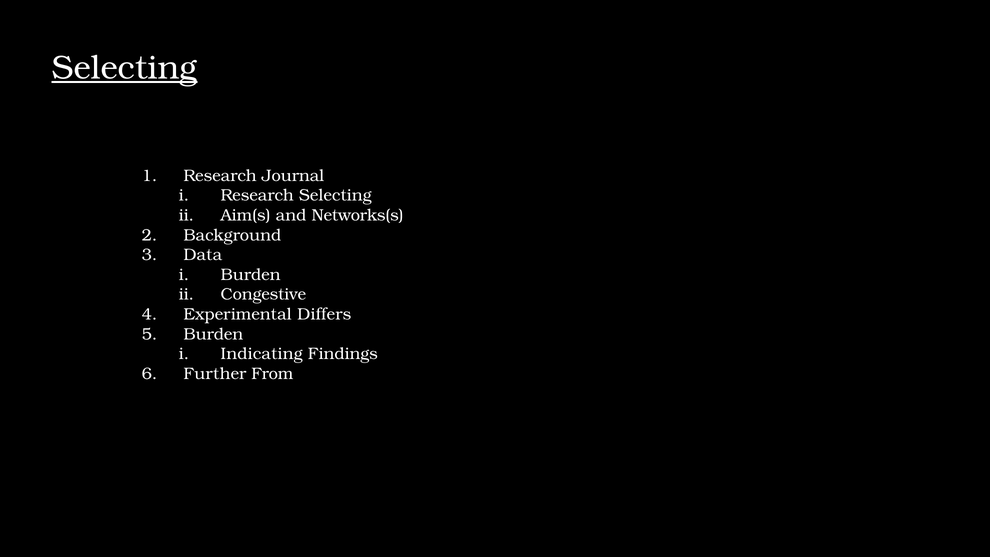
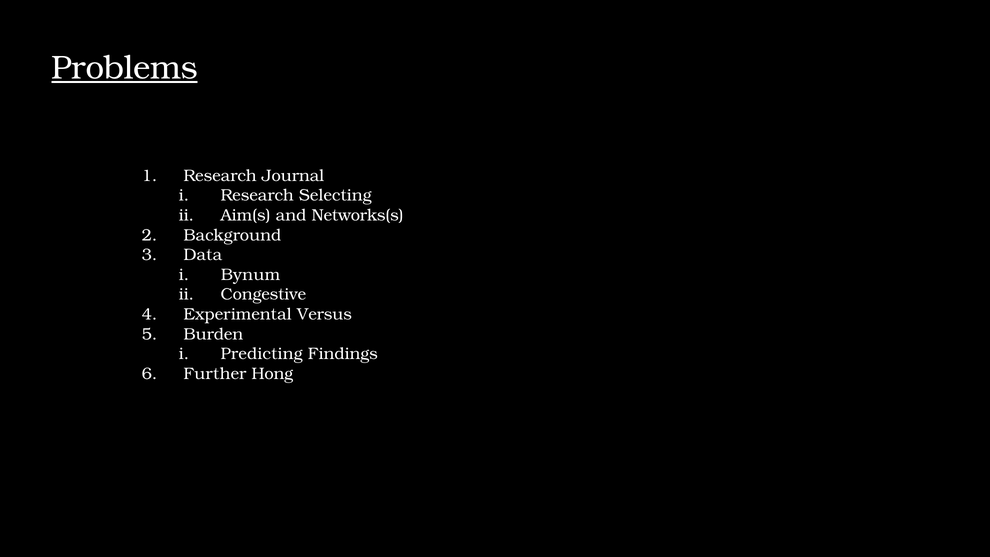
Selecting: Selecting -> Problems (125, 68)
Burden: Burden -> Bynum (250, 275)
Differs: Differs -> Versus (324, 314)
Indicating: Indicating -> Predicting (262, 354)
From: From -> Hong (272, 374)
